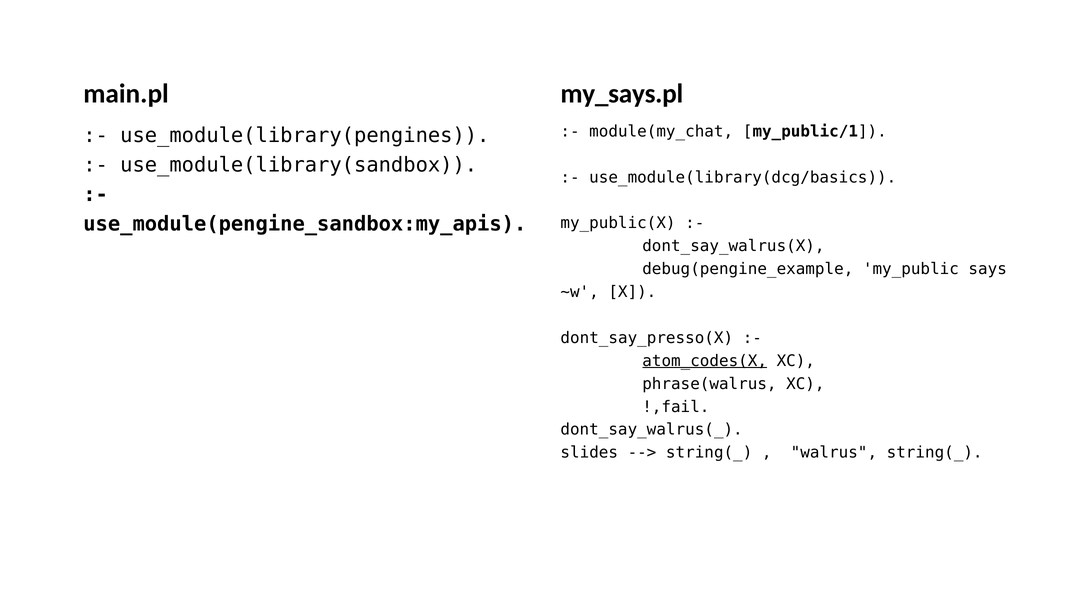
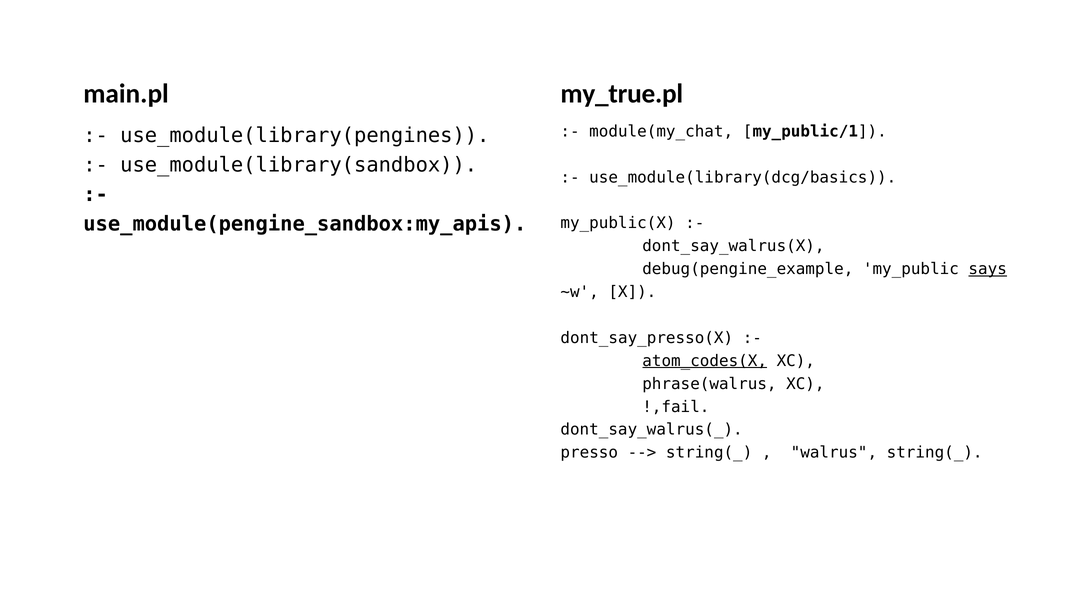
my_says.pl: my_says.pl -> my_true.pl (622, 94)
says underline: none -> present (988, 269)
slides: slides -> presso (589, 452)
